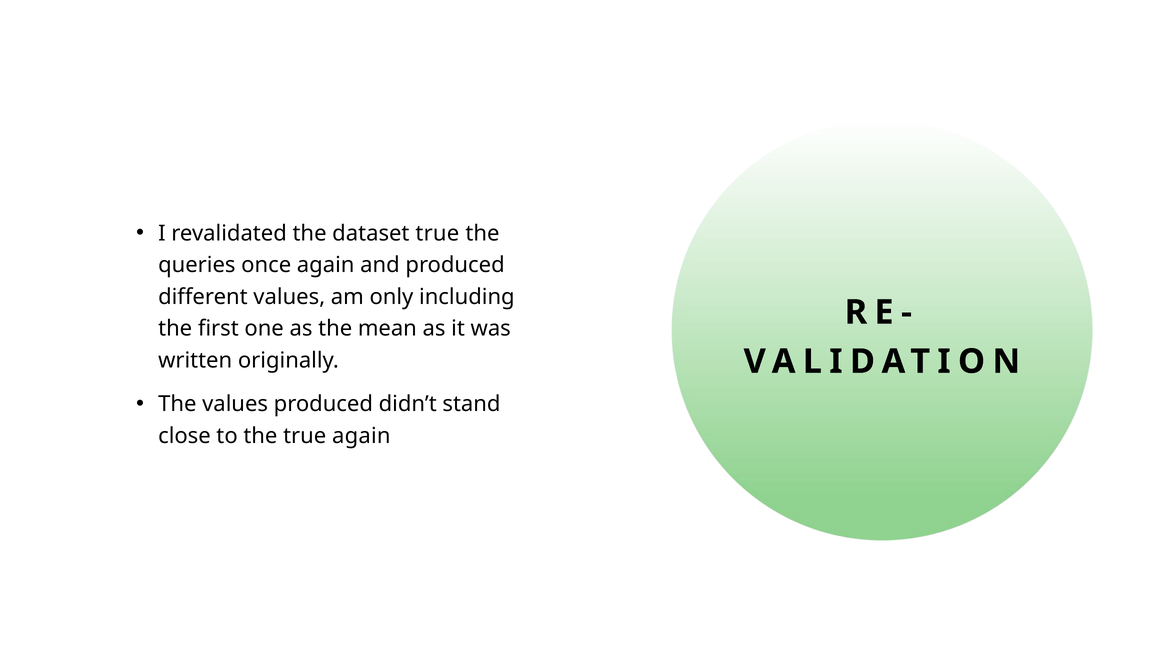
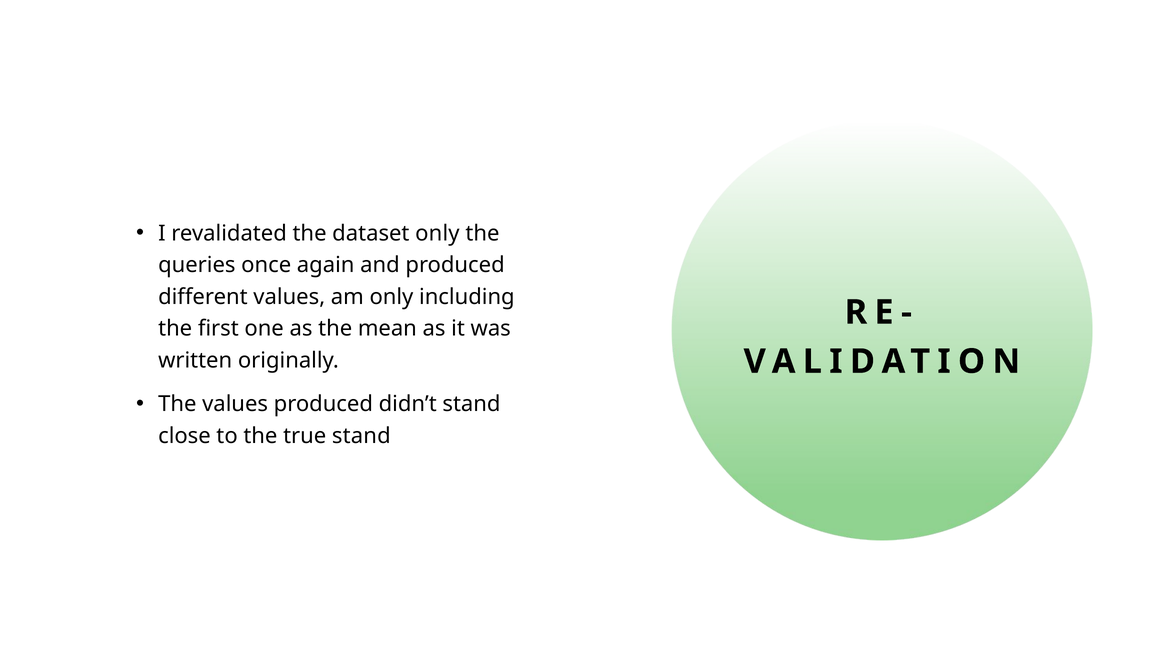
dataset true: true -> only (437, 234)
true again: again -> stand (361, 436)
